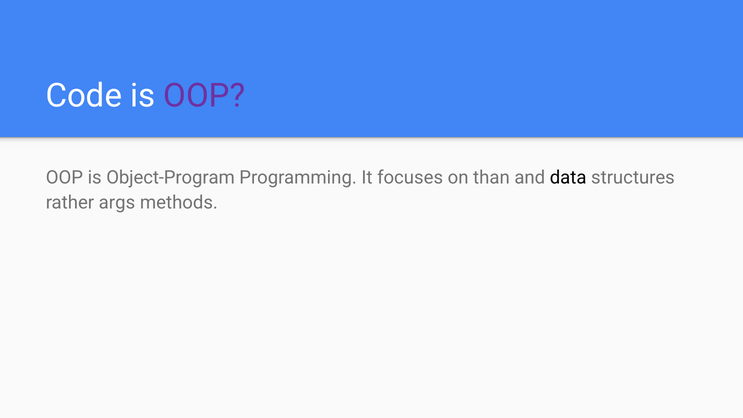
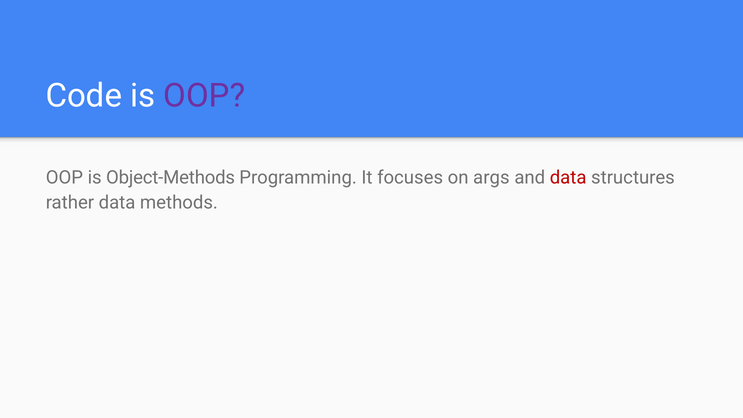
Object-Program: Object-Program -> Object-Methods (171, 178)
than: than -> args (491, 178)
data colour: black -> red (568, 178)
rather args: args -> data (117, 203)
